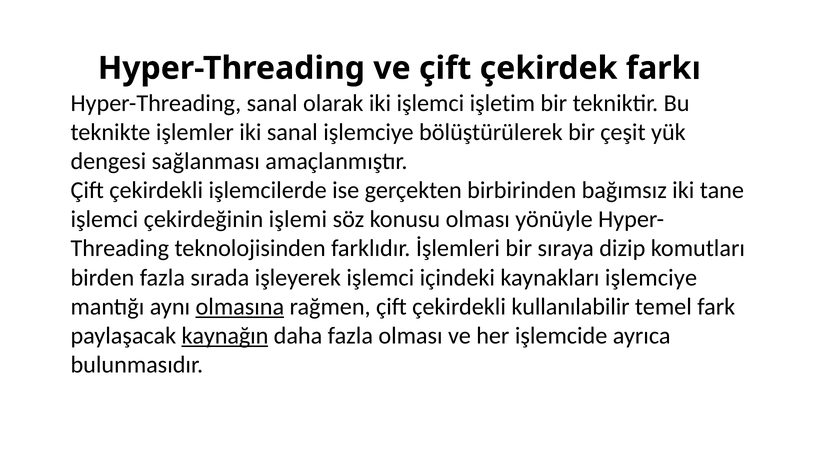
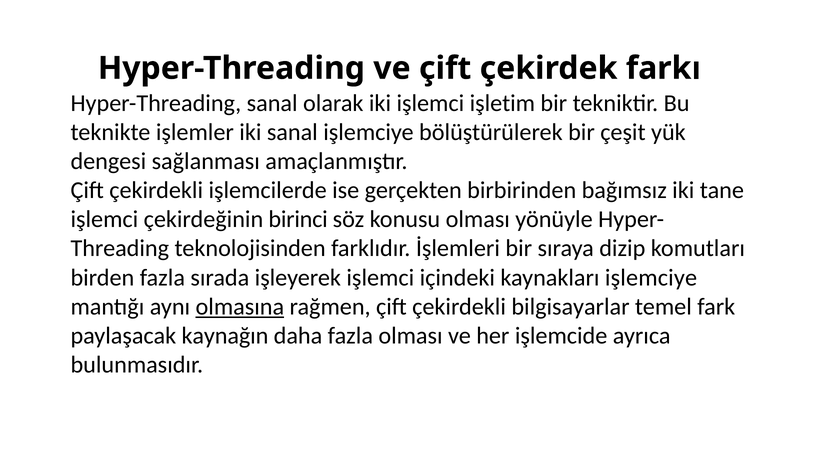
işlemi: işlemi -> birinci (298, 220)
kullanılabilir: kullanılabilir -> bilgisayarlar (570, 307)
kaynağın underline: present -> none (225, 336)
